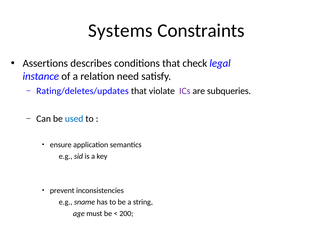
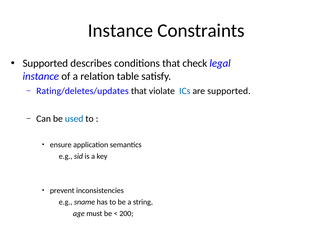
Systems: Systems -> Instance (120, 31)
Assertions: Assertions -> Supported (45, 63)
need: need -> table (128, 76)
ICs colour: purple -> blue (185, 91)
are subqueries: subqueries -> supported (229, 91)
